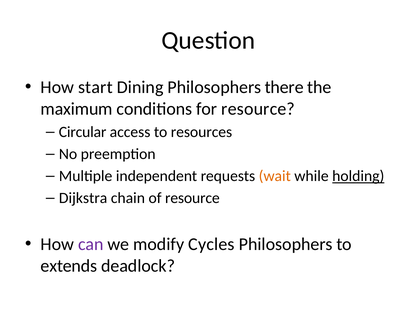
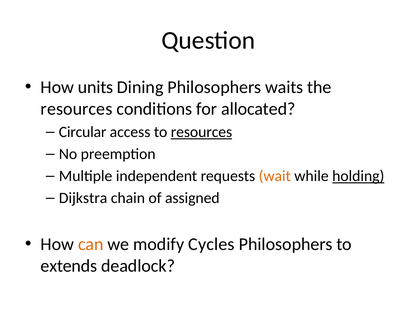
start: start -> units (96, 87)
there: there -> waits (284, 87)
maximum: maximum -> resources (77, 109)
for resource: resource -> allocated (258, 109)
resources underline: none -> present (201, 132)
of resource: resource -> assigned (192, 198)
can colour: purple -> orange (91, 244)
